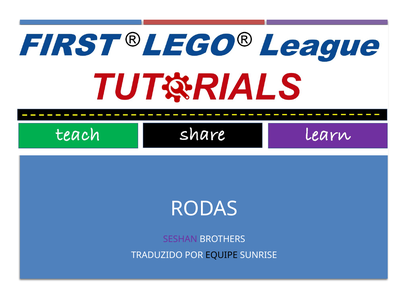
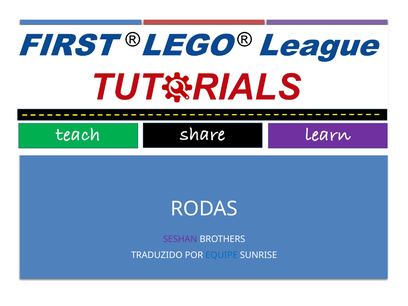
EQUIPE colour: black -> blue (222, 255)
